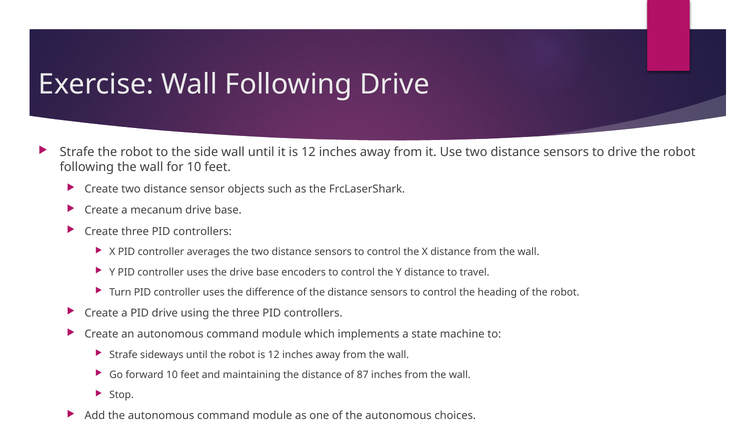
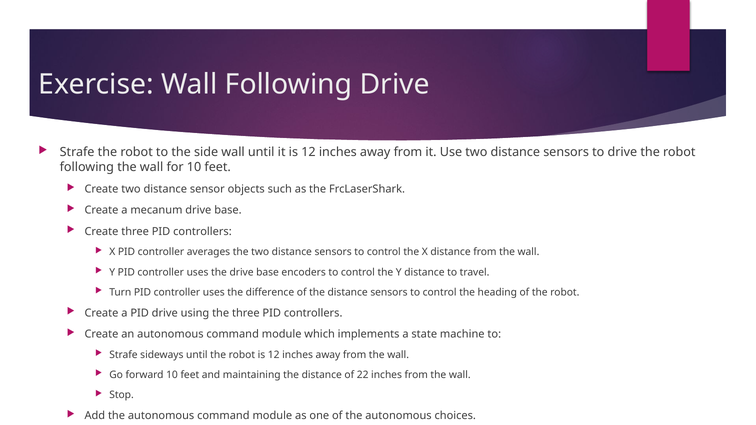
87: 87 -> 22 (363, 375)
